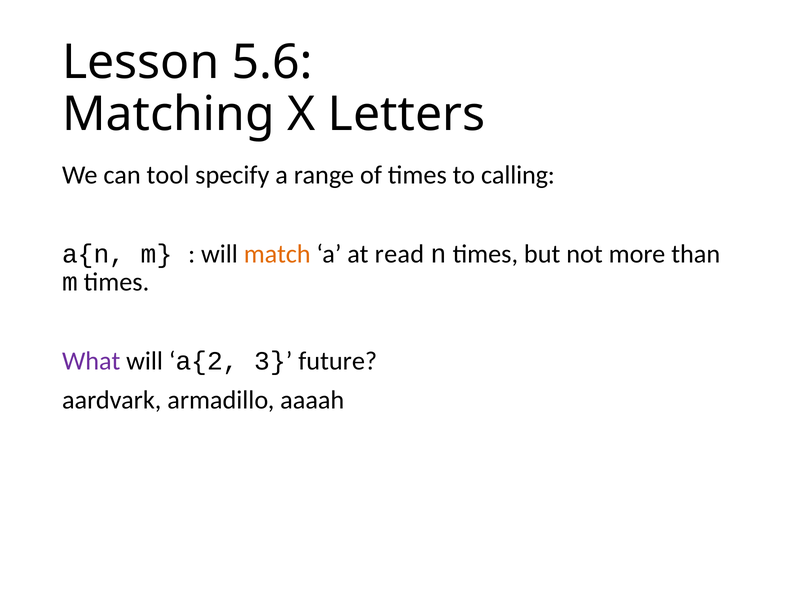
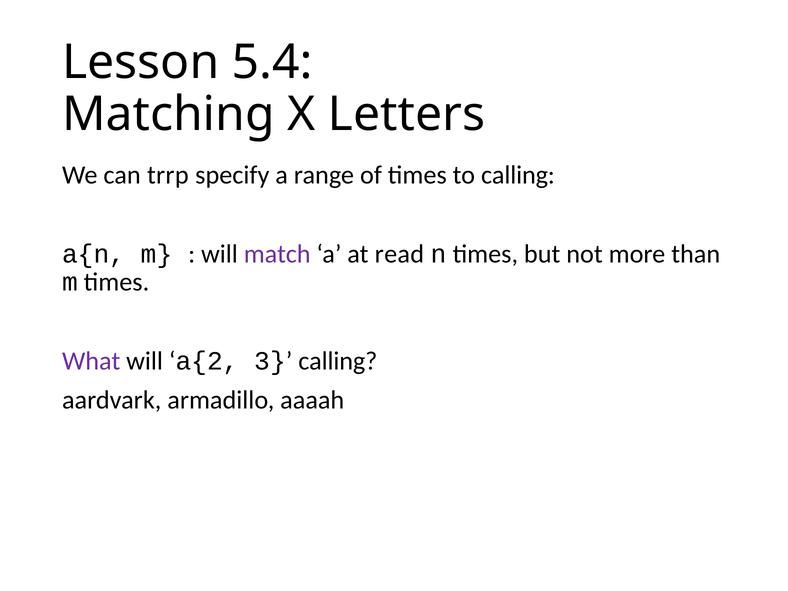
5.6: 5.6 -> 5.4 (272, 62)
tool: tool -> trrp (168, 175)
match colour: orange -> purple (277, 254)
3 future: future -> calling (338, 361)
